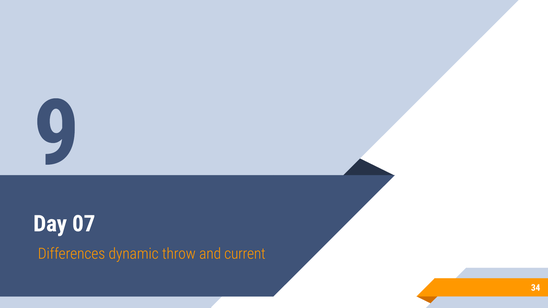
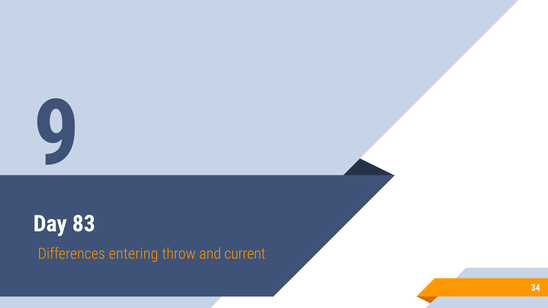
07: 07 -> 83 (84, 224)
dynamic: dynamic -> entering (134, 254)
